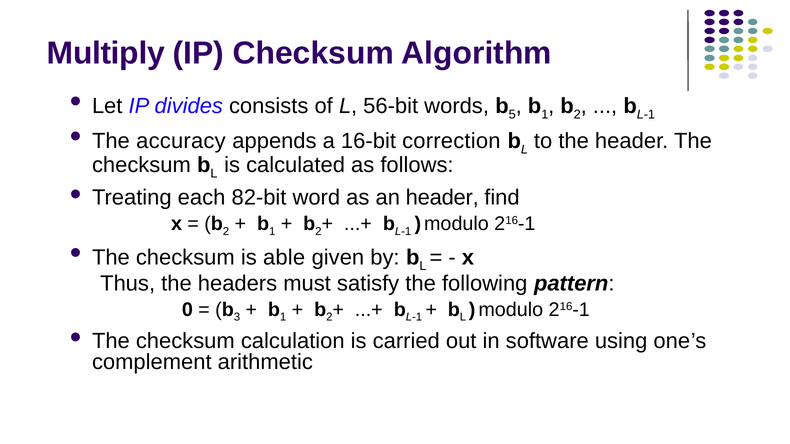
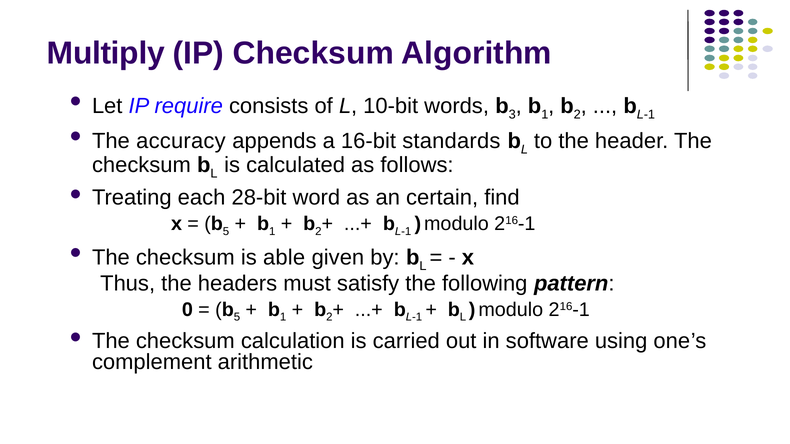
divides: divides -> require (189, 106)
56-bit: 56-bit -> 10-bit (391, 106)
5: 5 -> 3 (512, 115)
correction: correction -> standards (451, 141)
82-bit: 82-bit -> 28-bit (259, 198)
an header: header -> certain (442, 198)
2: 2 -> 5 (226, 232)
3: 3 -> 5 (237, 317)
